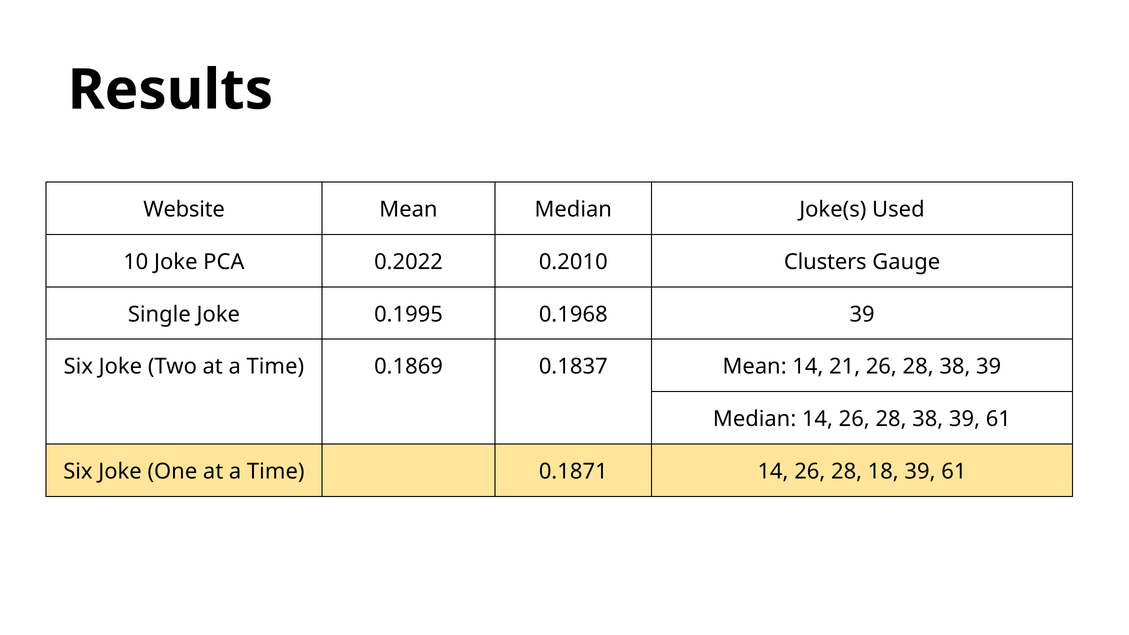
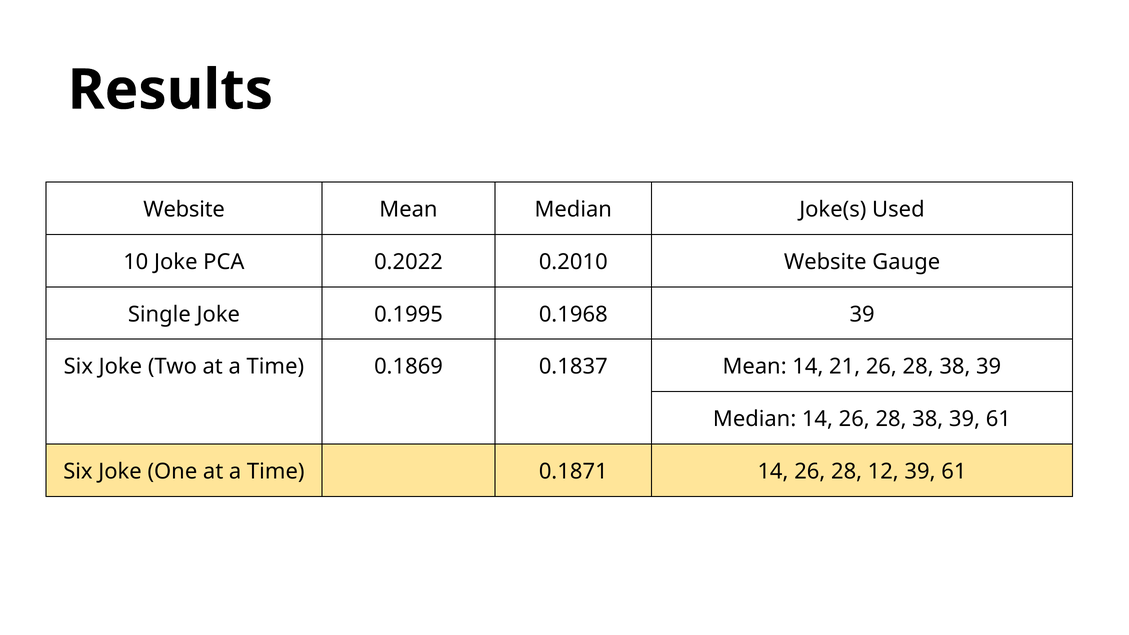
0.2010 Clusters: Clusters -> Website (825, 262)
18: 18 -> 12 (883, 472)
